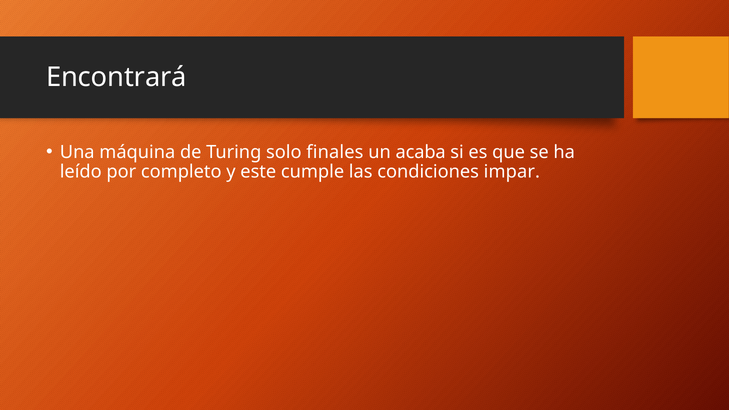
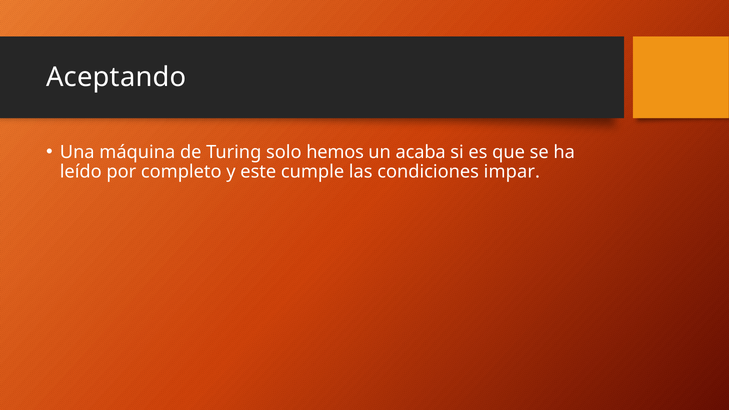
Encontrará: Encontrará -> Aceptando (116, 77)
finales: finales -> hemos (335, 152)
